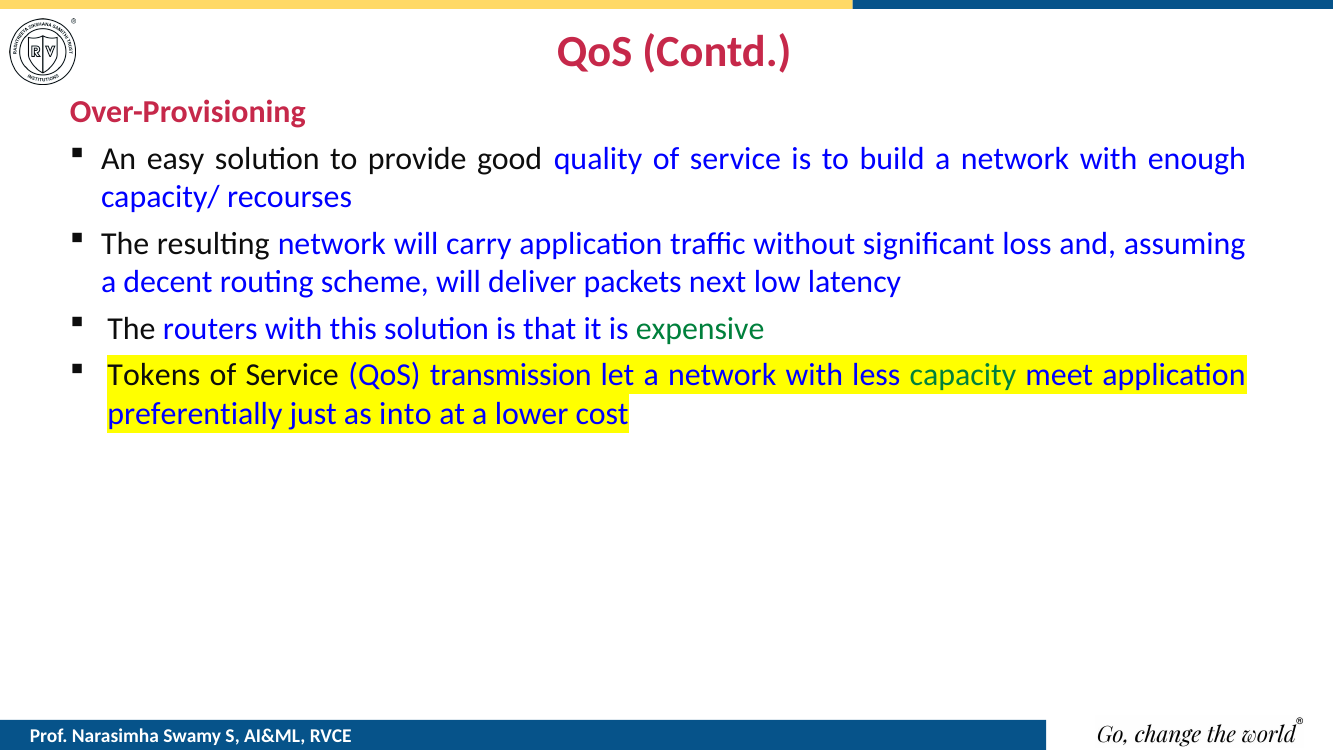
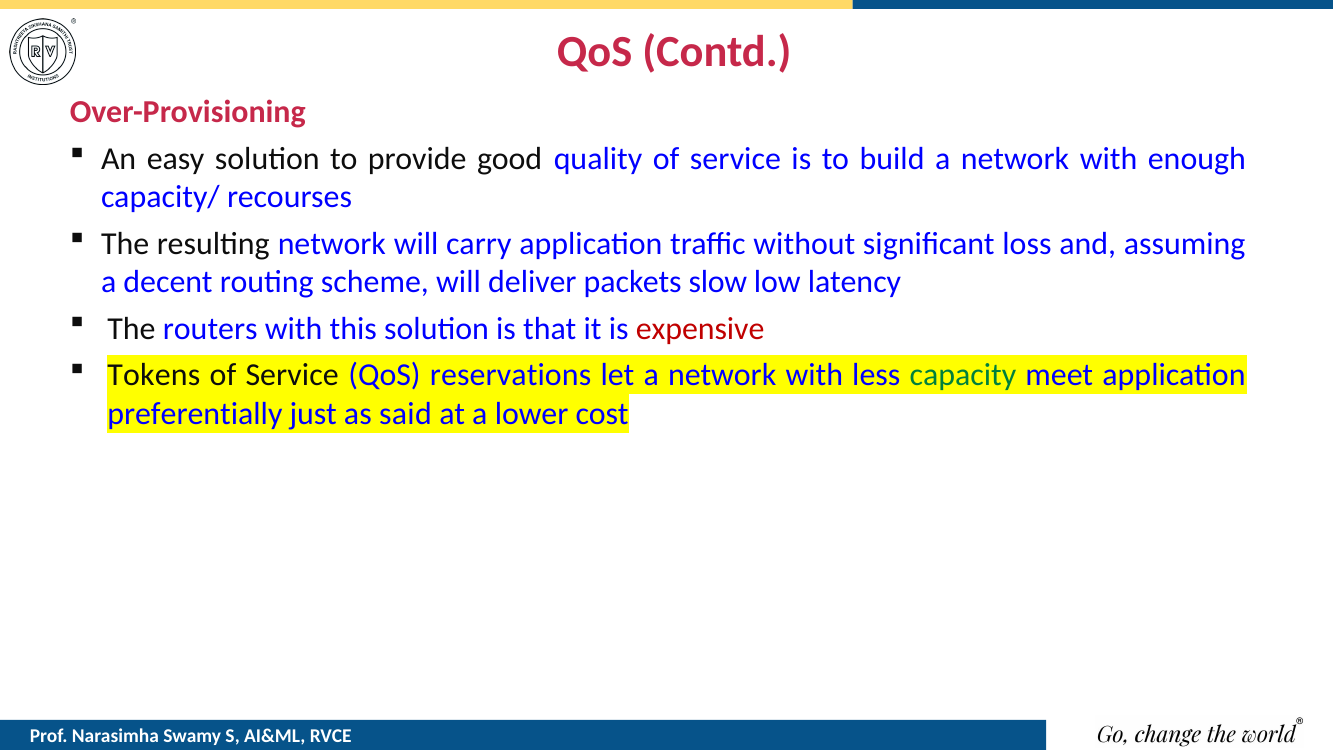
next: next -> slow (718, 282)
expensive colour: green -> red (700, 329)
transmission: transmission -> reservations (511, 375)
into: into -> said (405, 413)
